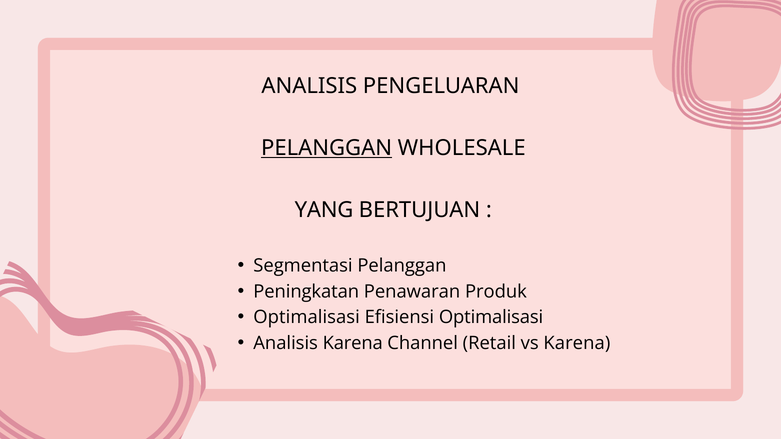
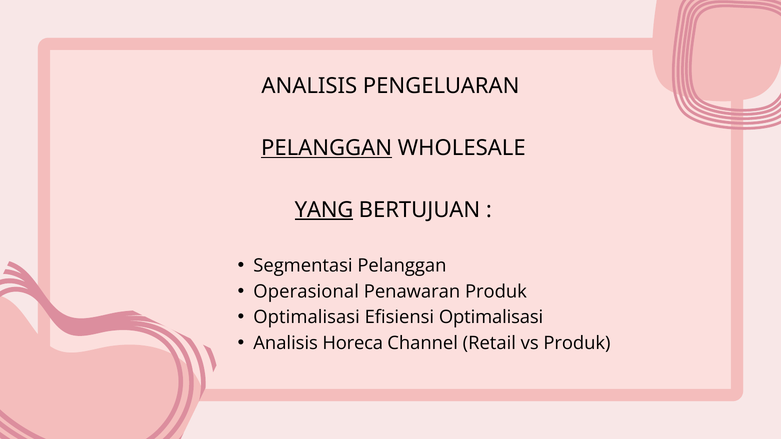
YANG underline: none -> present (324, 210)
Peningkatan: Peningkatan -> Operasional (306, 292)
Analisis Karena: Karena -> Horeca (353, 343)
vs Karena: Karena -> Produk (577, 343)
